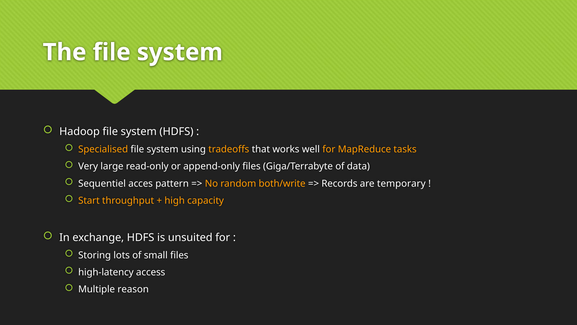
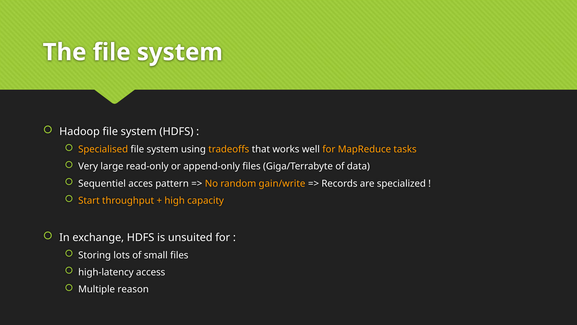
both/write: both/write -> gain/write (282, 183)
temporary: temporary -> specialized (401, 183)
